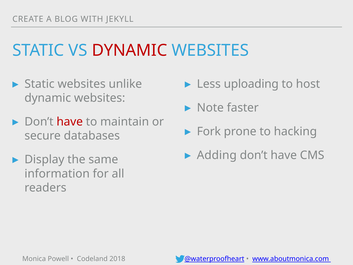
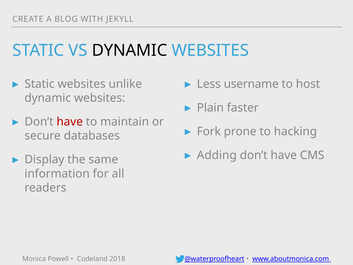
DYNAMIC colour: red -> black (130, 50)
uploading: uploading -> username (251, 84)
Note: Note -> Plain (210, 108)
